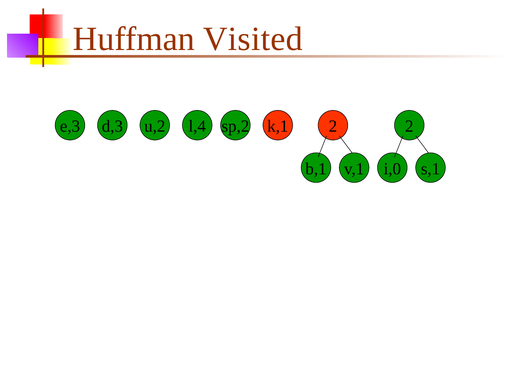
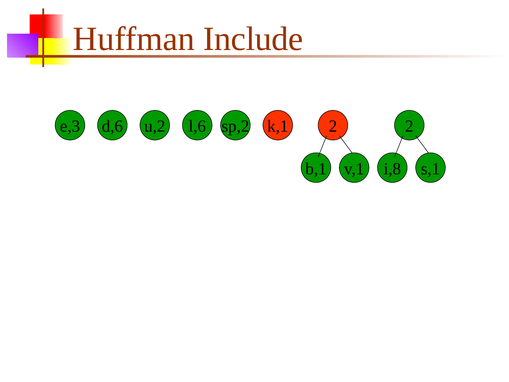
Visited: Visited -> Include (253, 39)
d,3: d,3 -> d,6 (112, 126)
l,4: l,4 -> l,6 (197, 126)
i,0: i,0 -> i,8 (392, 169)
